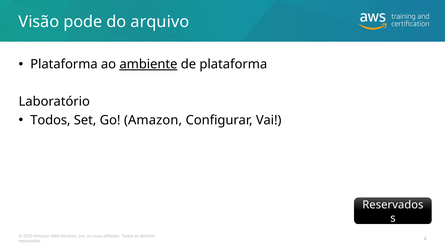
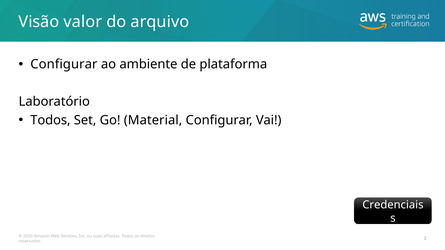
pode: pode -> valor (83, 22)
Plataforma: Plataforma -> Configurar (64, 64)
ambiente underline: present -> none (148, 64)
Go Amazon: Amazon -> Material (153, 120)
Reservados: Reservados -> Credenciais (393, 205)
